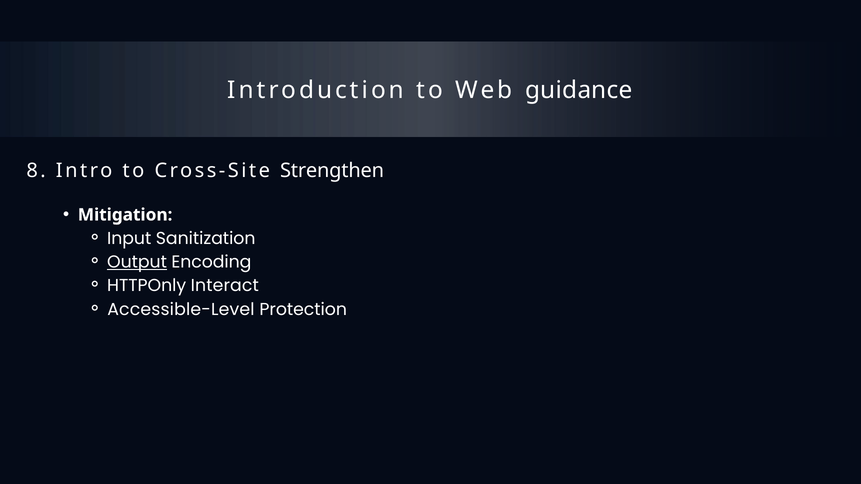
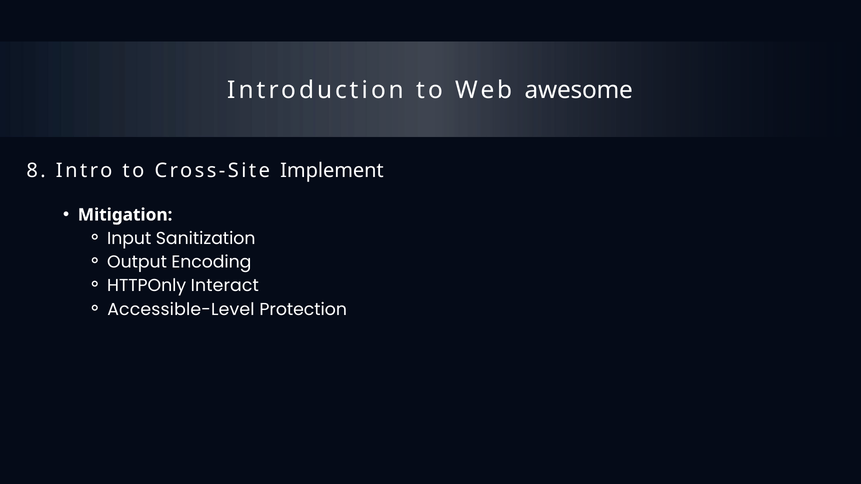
guidance: guidance -> awesome (579, 90)
Strengthen: Strengthen -> Implement (332, 171)
Output underline: present -> none (137, 262)
